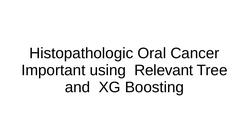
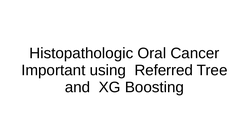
Relevant: Relevant -> Referred (164, 70)
